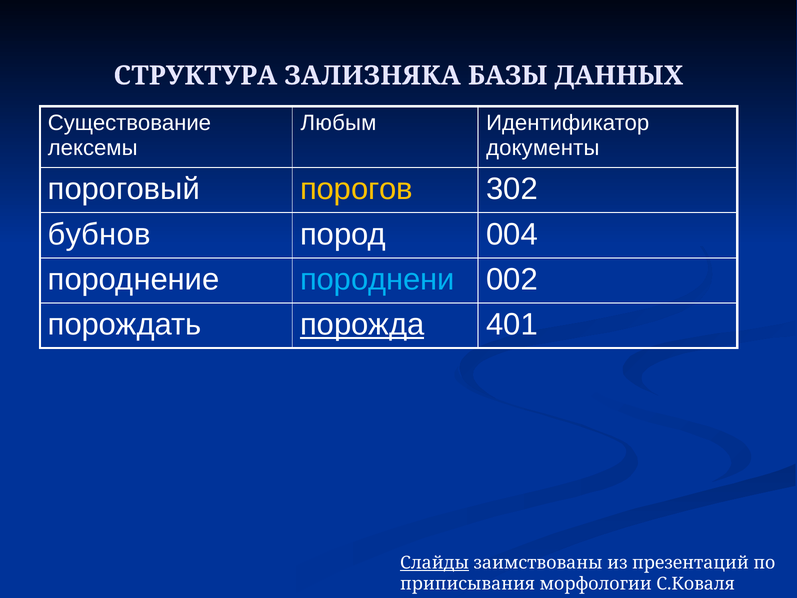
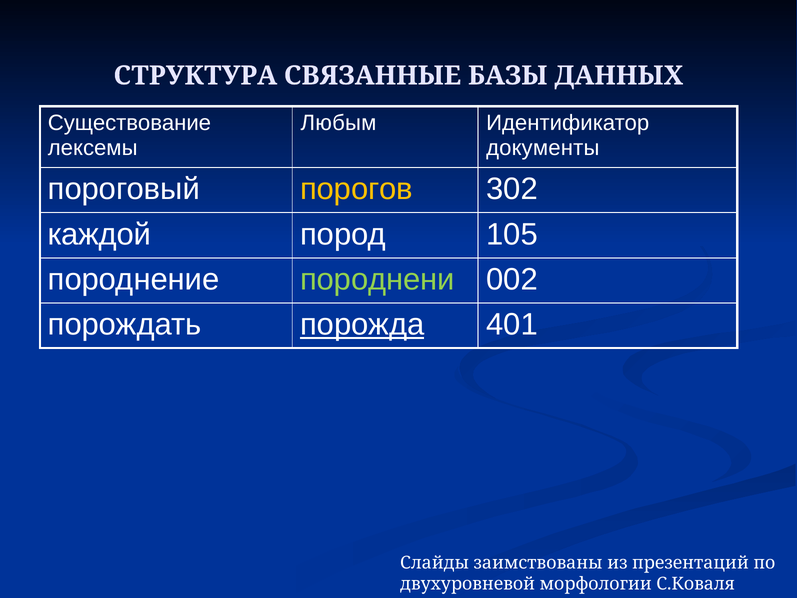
ЗАЛИЗНЯКА: ЗАЛИЗНЯКА -> СВЯЗАННЫЕ (373, 76)
бубнов: бубнов -> каждой (99, 234)
004: 004 -> 105 (512, 234)
породнени colour: light blue -> light green (377, 279)
Слайды underline: present -> none (435, 563)
приписывания: приписывания -> двухуровневой (468, 584)
